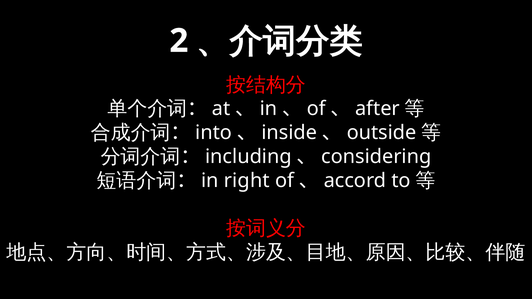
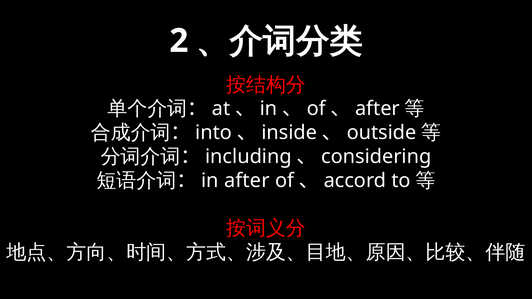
right: right -> after (247, 181)
